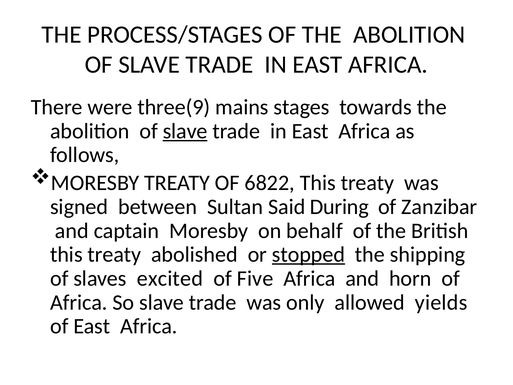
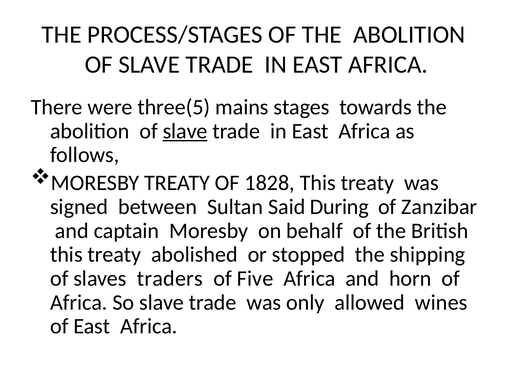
three(9: three(9 -> three(5 (174, 107)
6822: 6822 -> 1828 (270, 183)
stopped underline: present -> none (308, 254)
excited: excited -> traders (170, 278)
yields: yields -> wines (441, 302)
